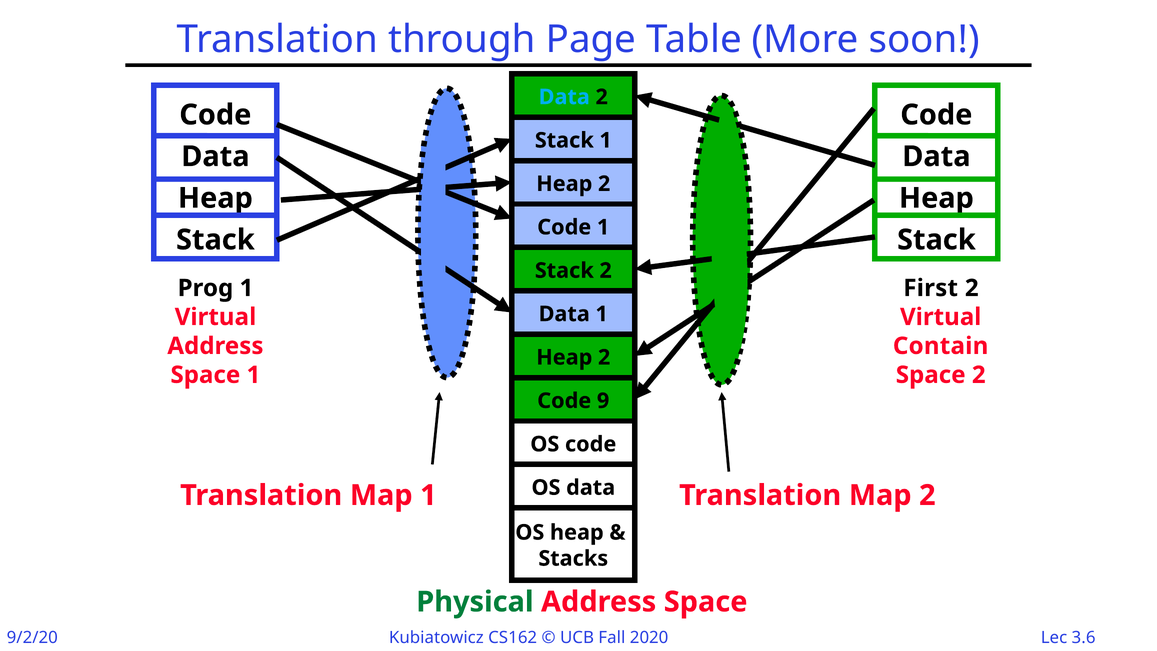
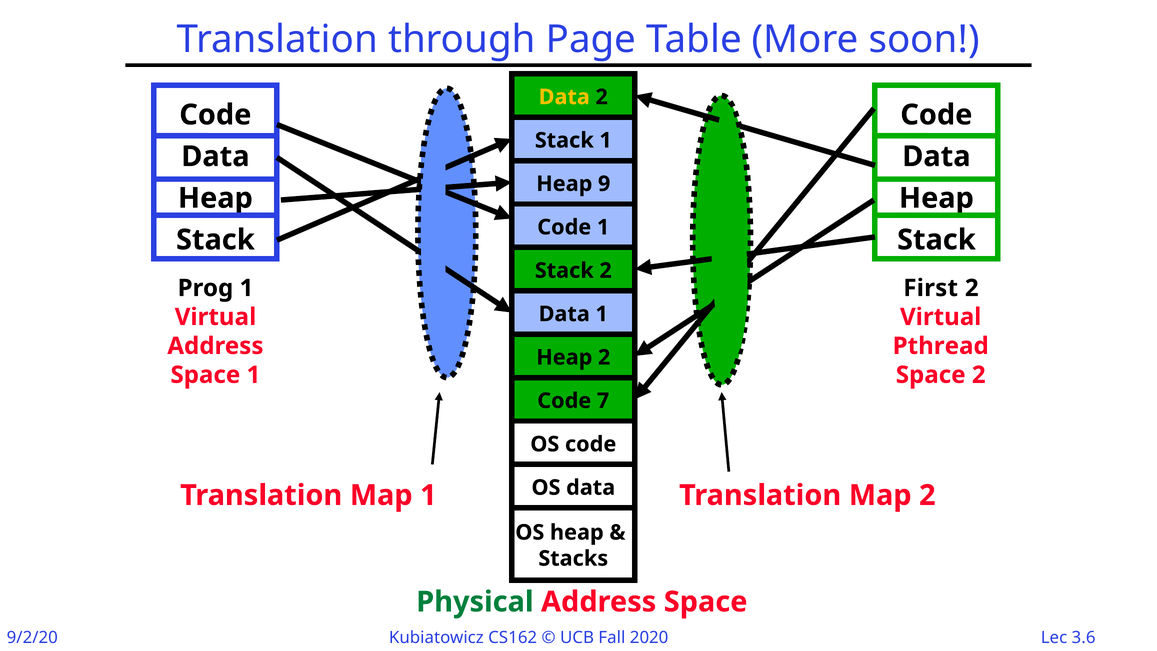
Data colour: light blue -> yellow (564, 97)
2: 2 -> 9 (604, 184)
Contain: Contain -> Pthread (941, 346)
9: 9 -> 7 (603, 401)
